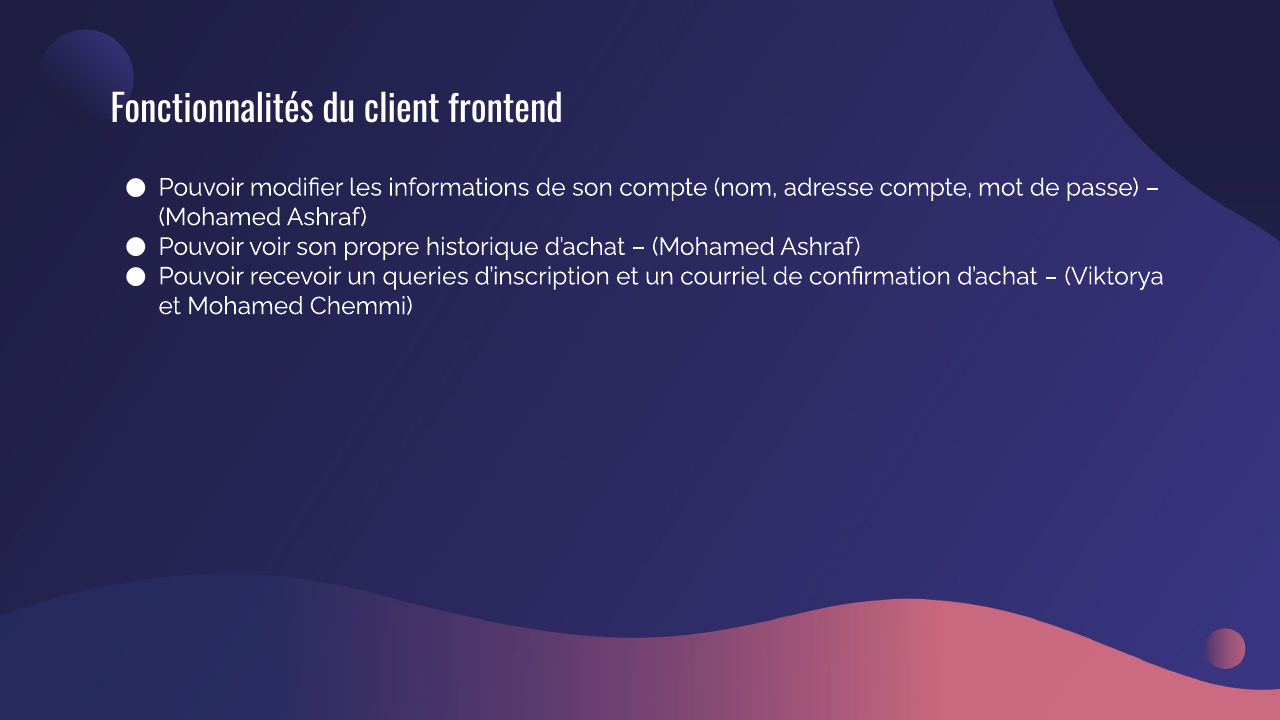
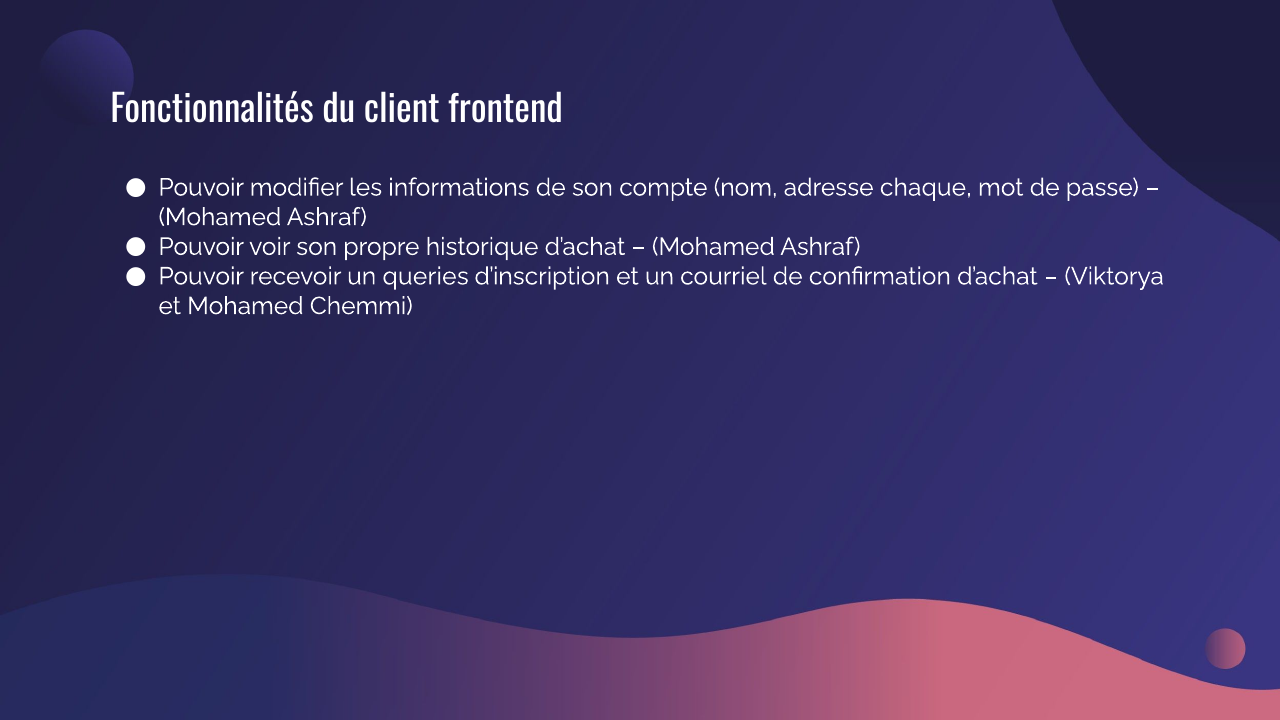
adresse compte: compte -> chaque (926, 187)
